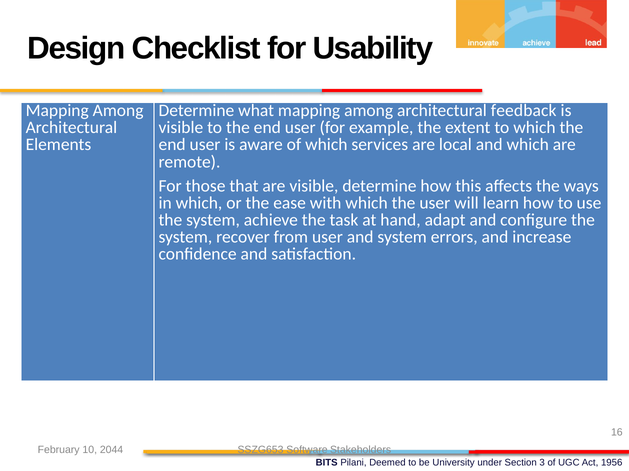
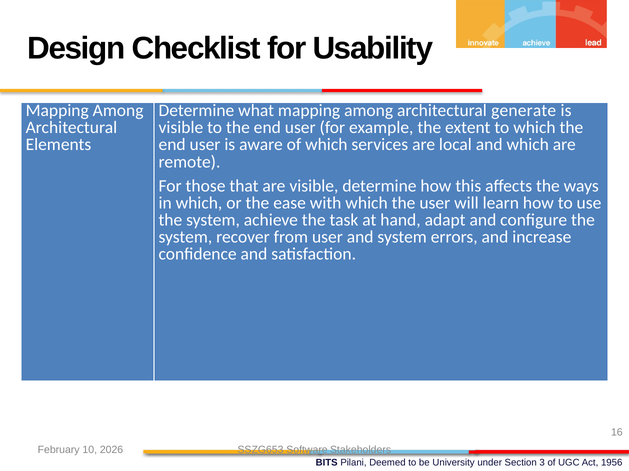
feedback: feedback -> generate (524, 111)
2044: 2044 -> 2026 (112, 451)
